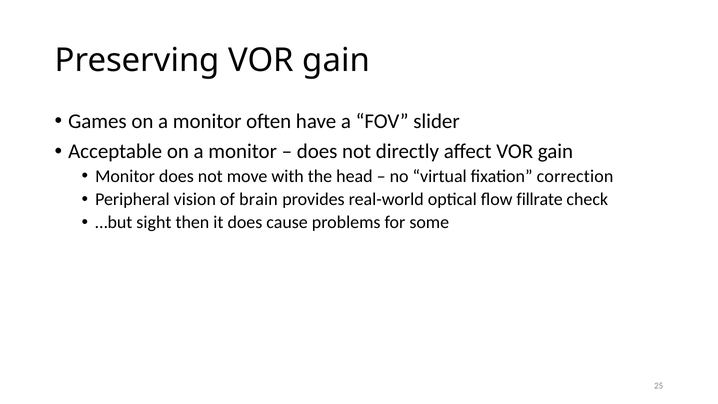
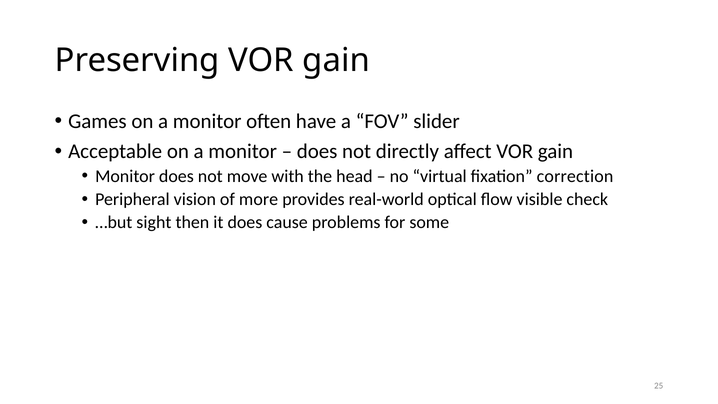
brain: brain -> more (259, 199)
fillrate: fillrate -> visible (540, 199)
